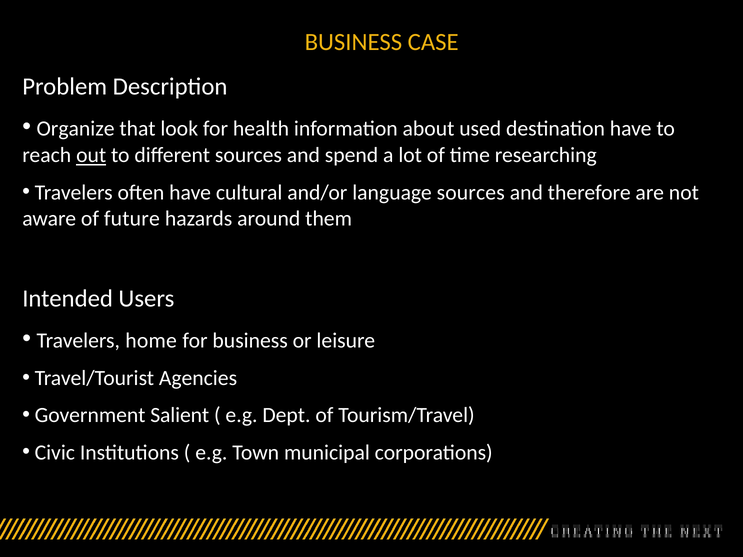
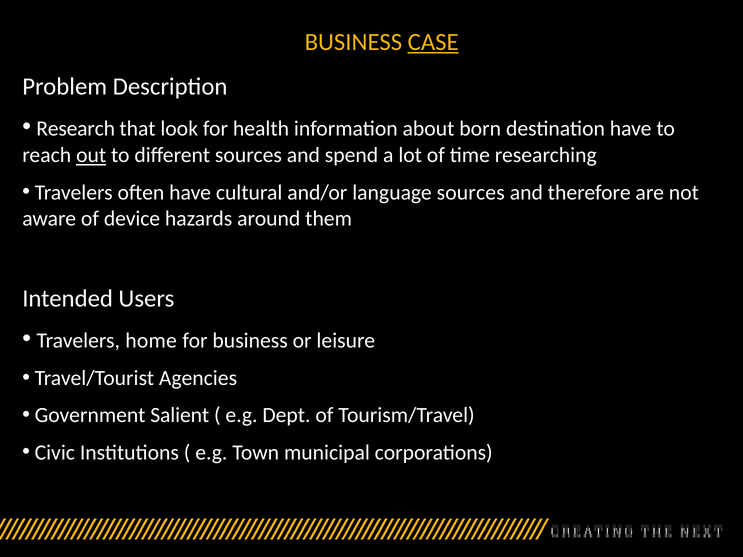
CASE underline: none -> present (433, 42)
Organize: Organize -> Research (76, 129)
used: used -> born (480, 129)
future: future -> device (132, 219)
